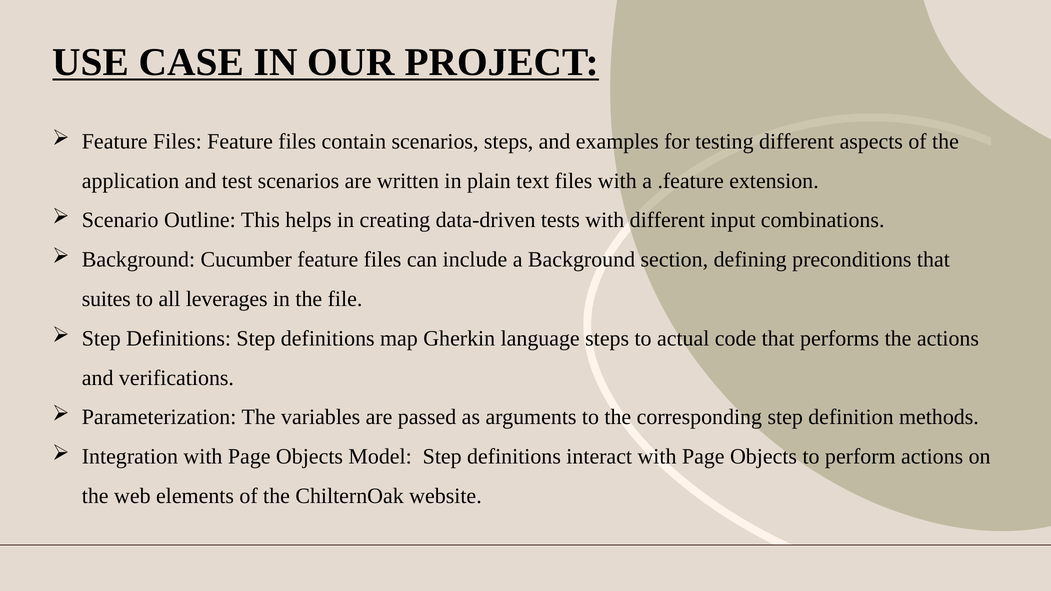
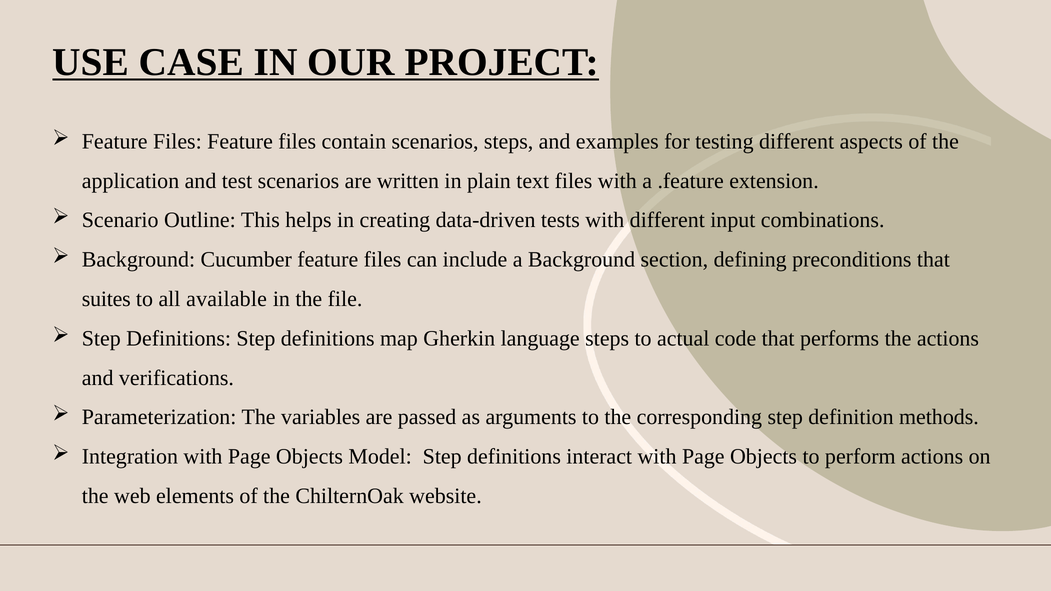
leverages: leverages -> available (227, 299)
